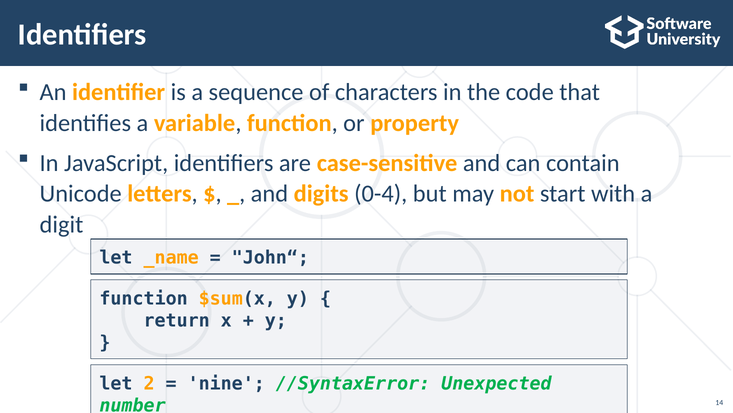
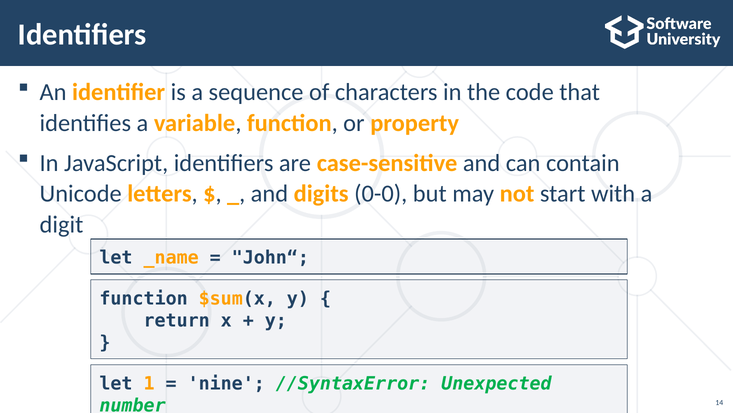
0-4: 0-4 -> 0-0 (381, 194)
2: 2 -> 1 (149, 383)
